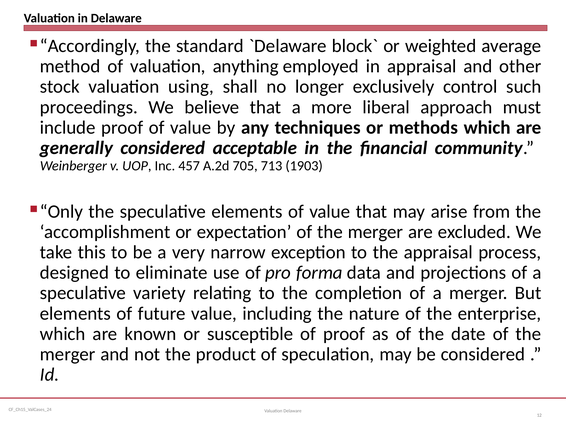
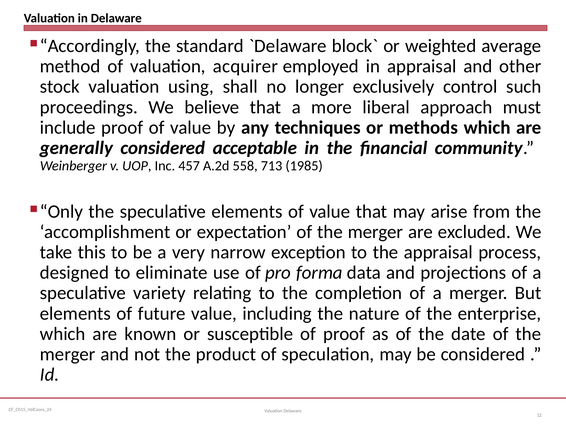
anything: anything -> acquirer (245, 66)
705: 705 -> 558 (245, 166)
1903: 1903 -> 1985 (304, 166)
